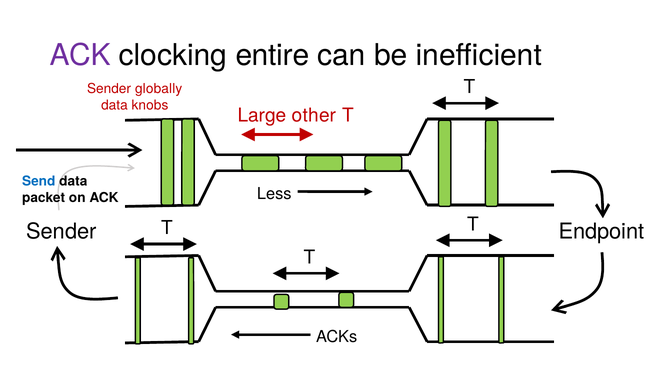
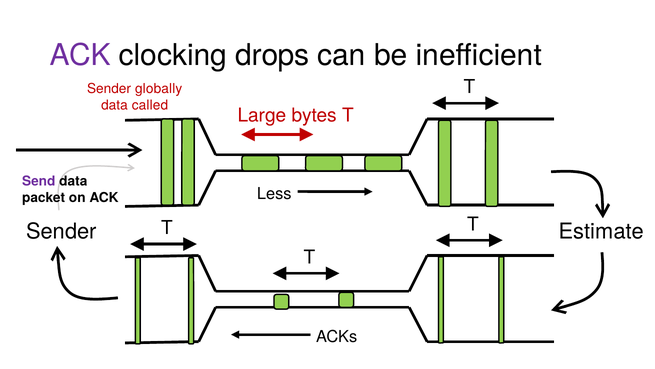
entire: entire -> drops (272, 55)
knobs: knobs -> called (150, 105)
other: other -> bytes (314, 115)
Send colour: blue -> purple (39, 181)
Endpoint: Endpoint -> Estimate (601, 231)
